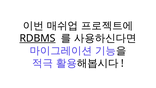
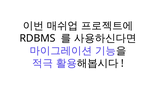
RDBMS underline: present -> none (37, 38)
